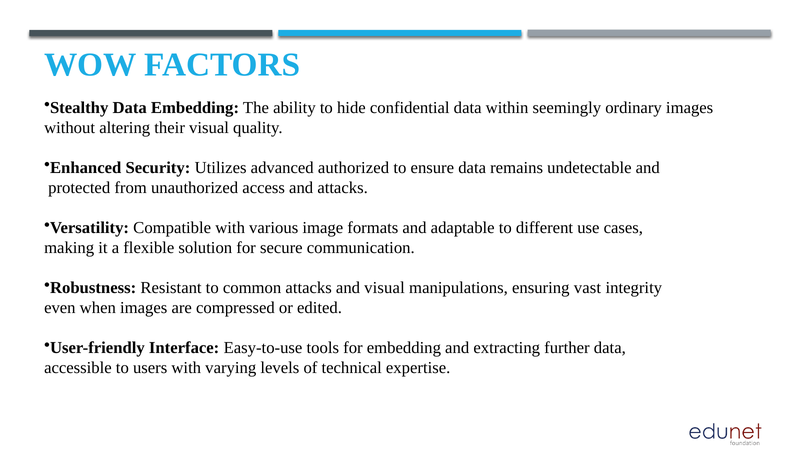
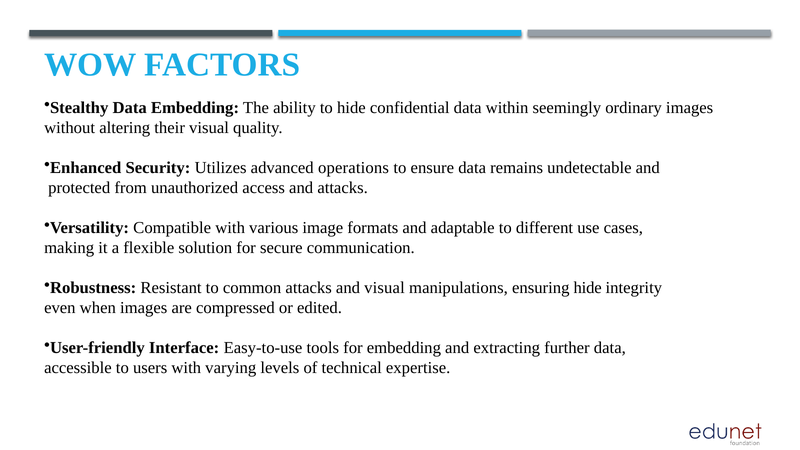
authorized: authorized -> operations (354, 168)
ensuring vast: vast -> hide (588, 288)
